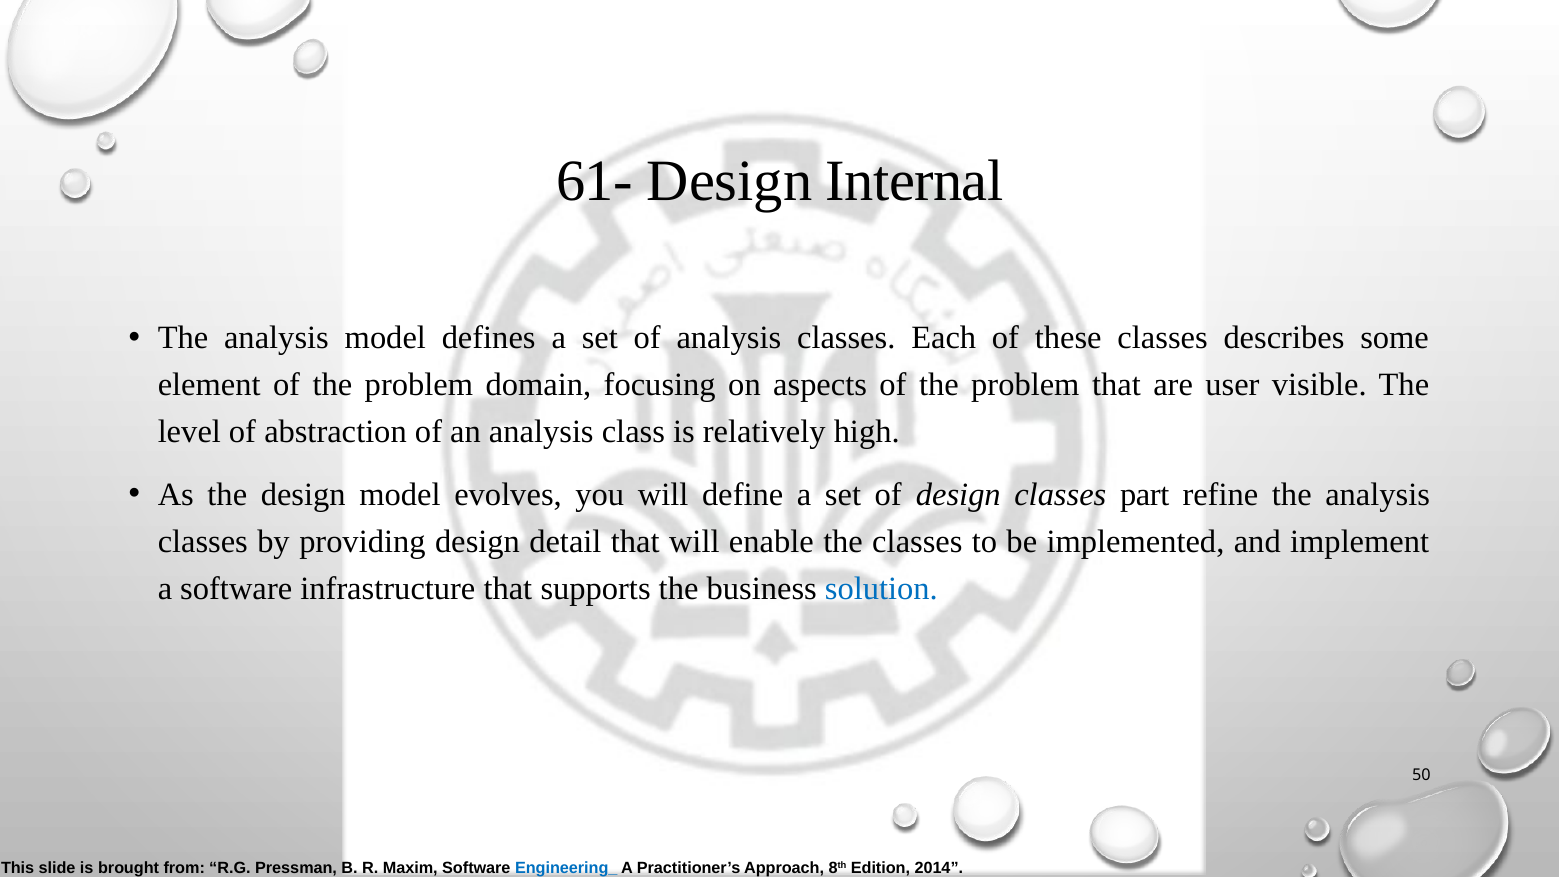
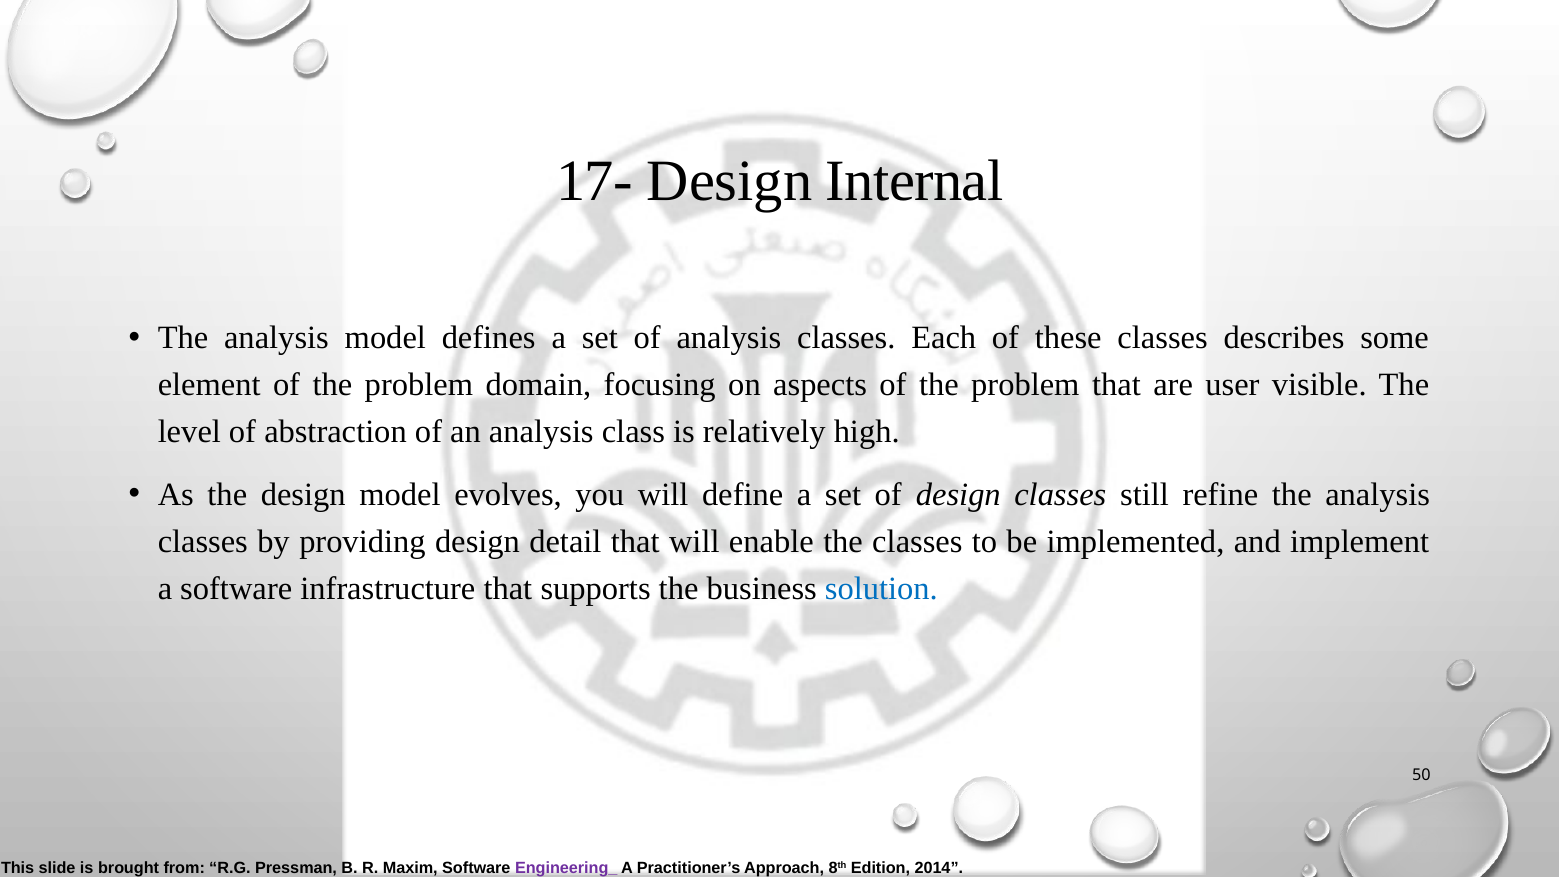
61-: 61- -> 17- (595, 181)
part: part -> still (1145, 495)
Engineering_ colour: blue -> purple (566, 868)
